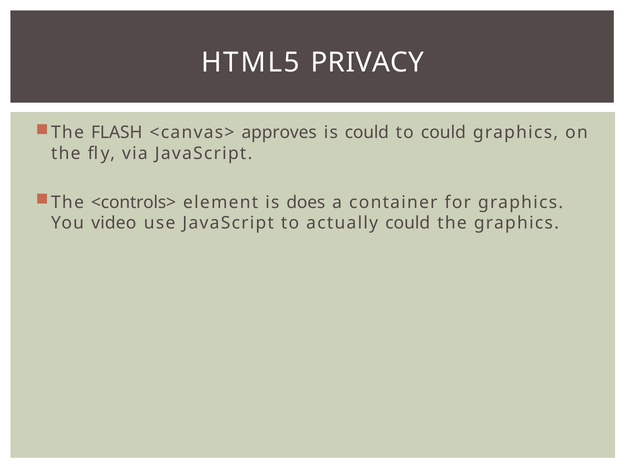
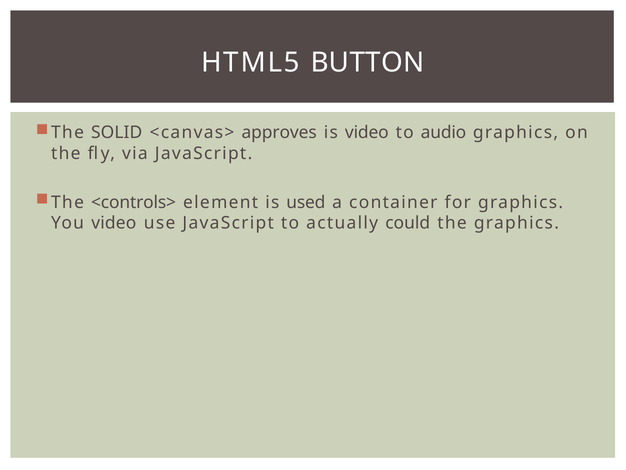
PRIVACY: PRIVACY -> BUTTON (367, 62)
FLASH: FLASH -> SOLID (117, 132)
is could: could -> video (367, 132)
to could: could -> audio (443, 132)
does: does -> used (306, 202)
